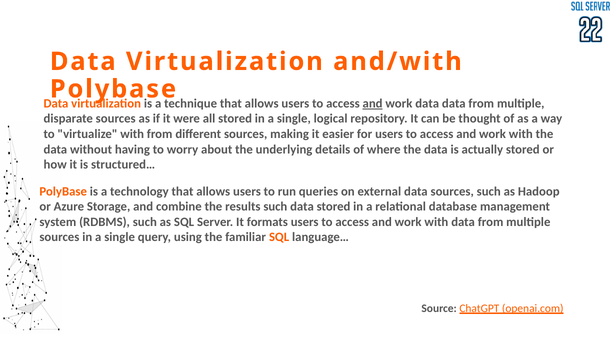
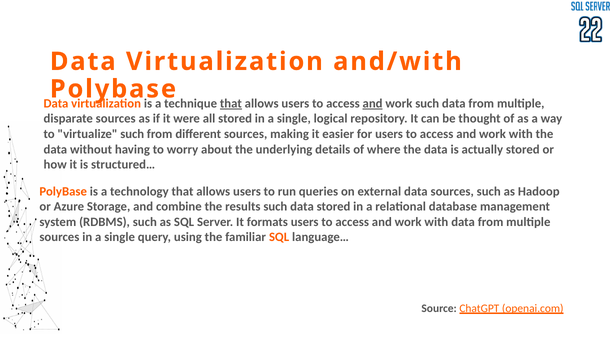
that underline: none -> present (231, 103)
work data: data -> such (427, 103)
virtualize with: with -> such (132, 134)
